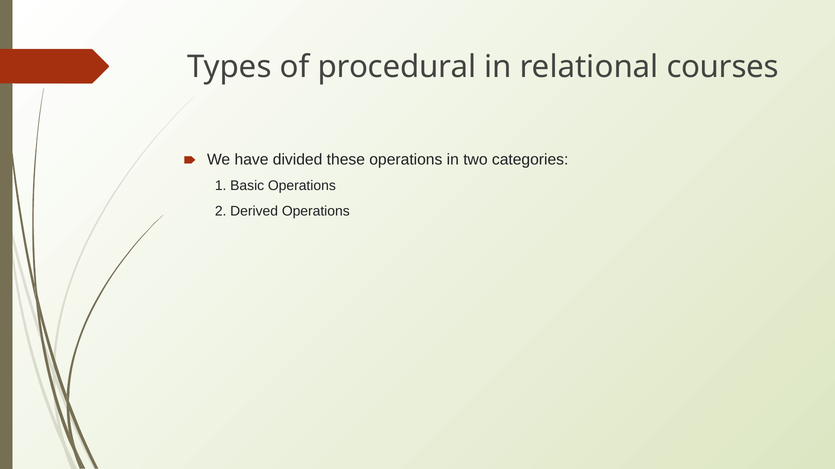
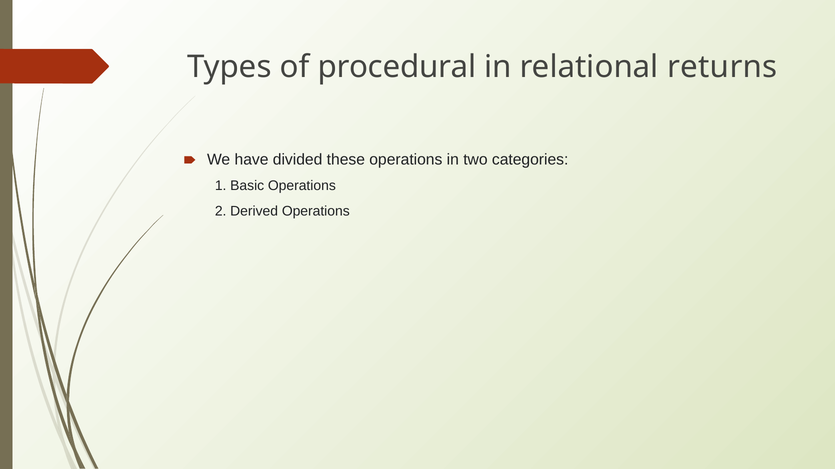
courses: courses -> returns (722, 67)
